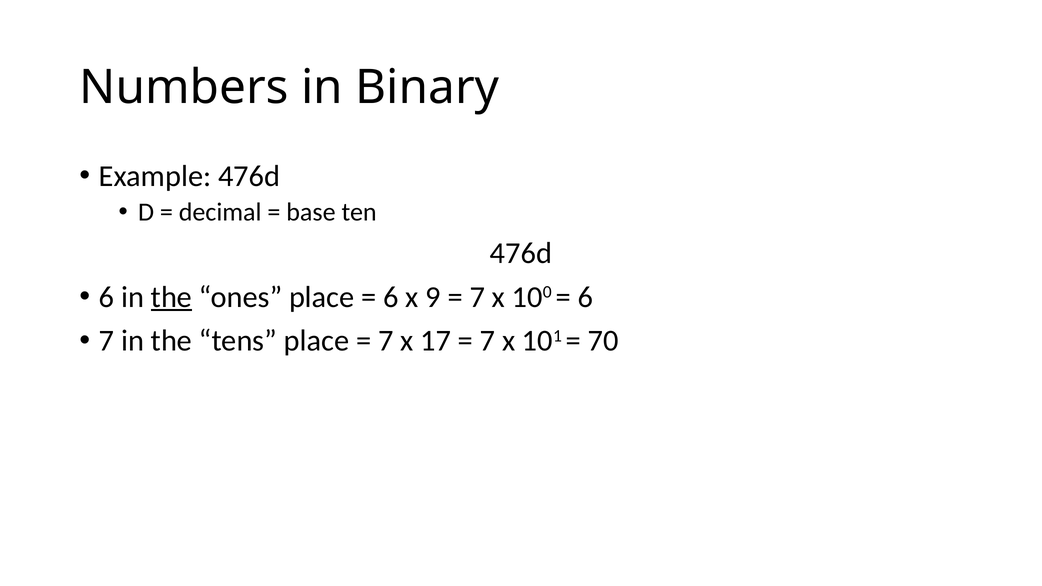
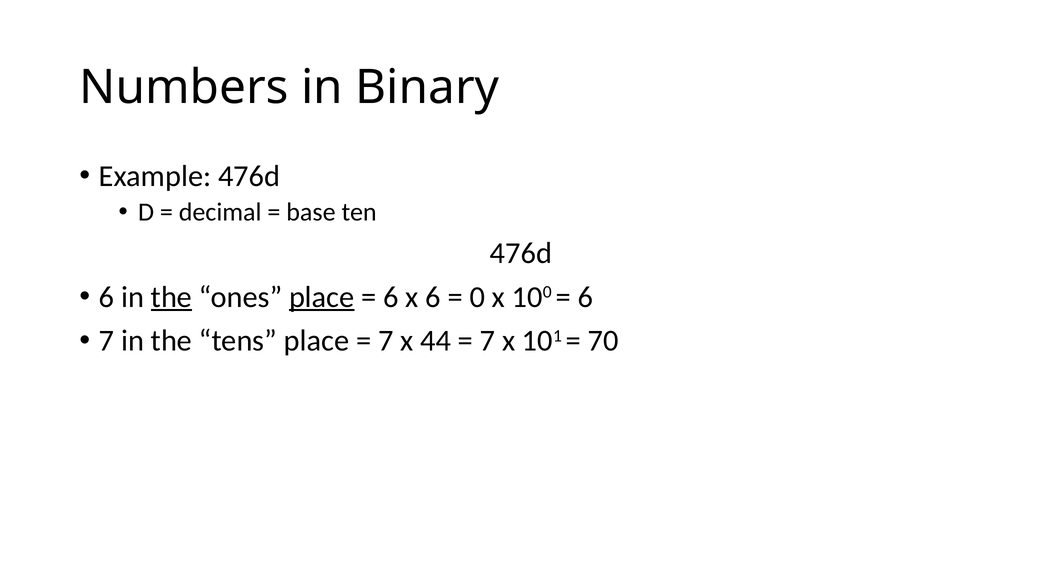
place underline: none -> present (322, 297)
x 9: 9 -> 6 (433, 297)
7: 7 -> 0 (477, 297)
17: 17 -> 44 (436, 341)
